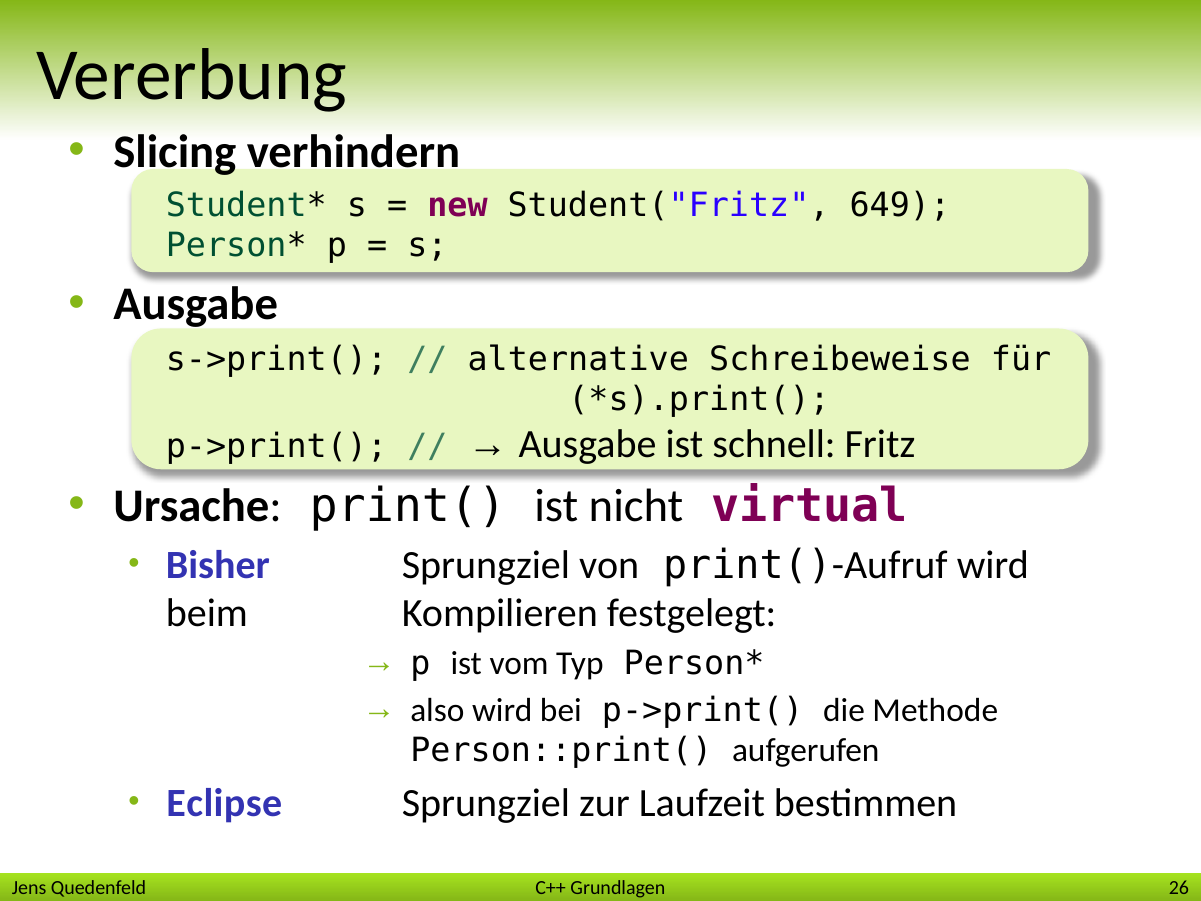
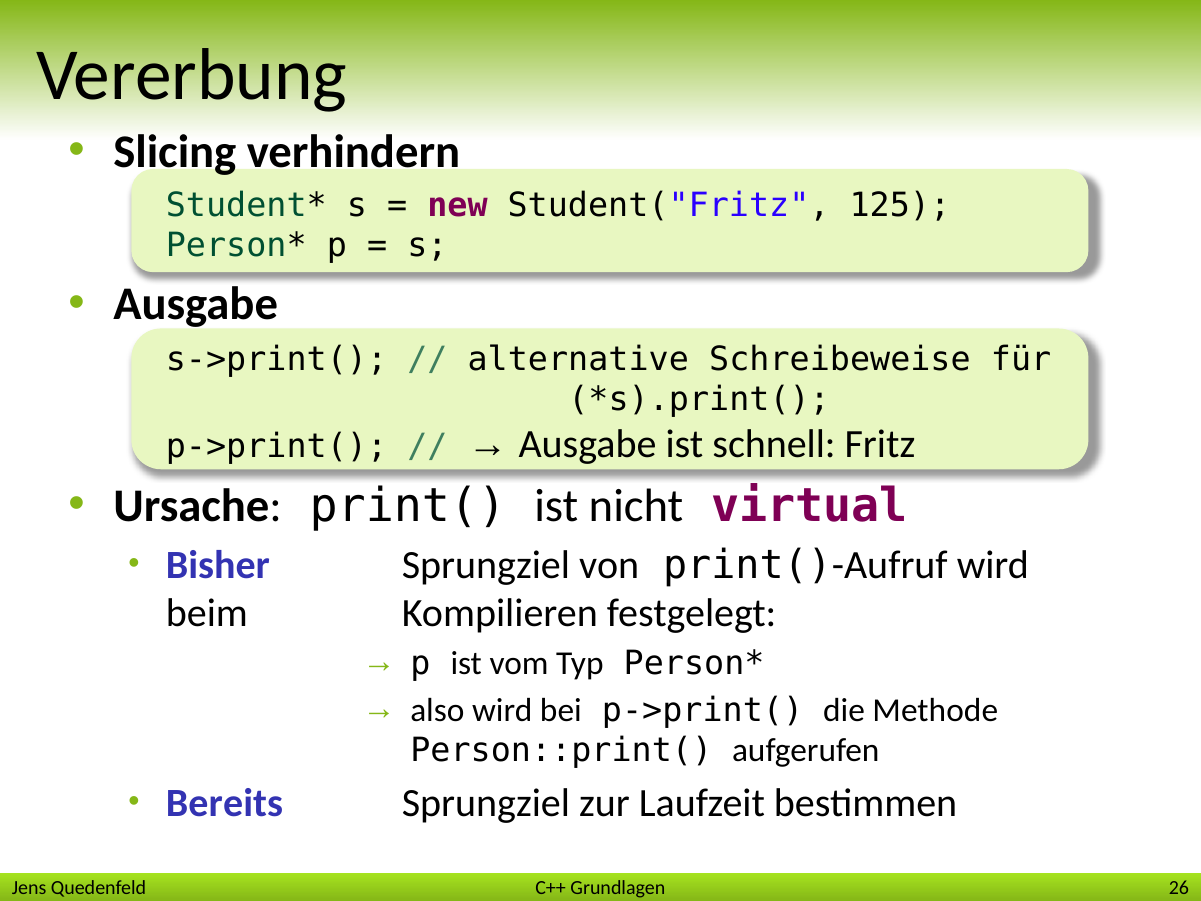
649: 649 -> 125 (900, 206)
Eclipse: Eclipse -> Bereits (225, 803)
